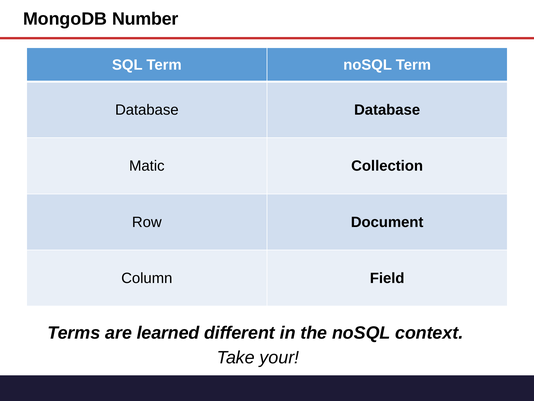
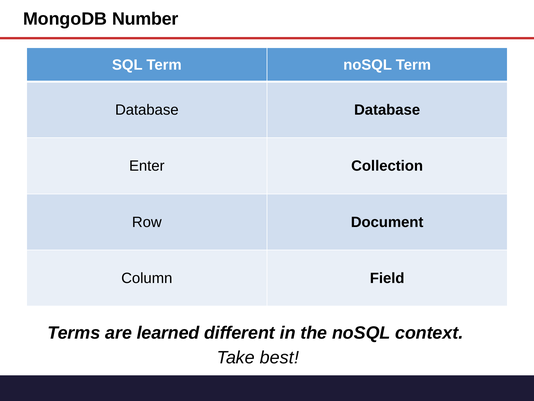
Matic: Matic -> Enter (147, 166)
your: your -> best (279, 357)
